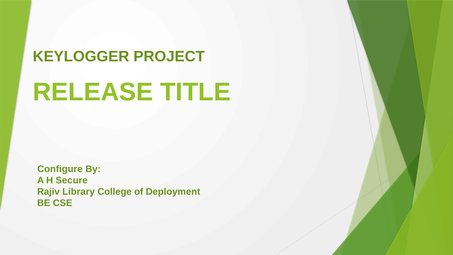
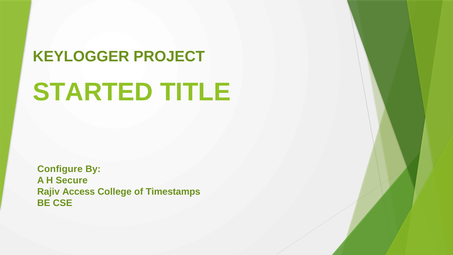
RELEASE: RELEASE -> STARTED (93, 92)
Library: Library -> Access (79, 192)
Deployment: Deployment -> Timestamps (173, 192)
